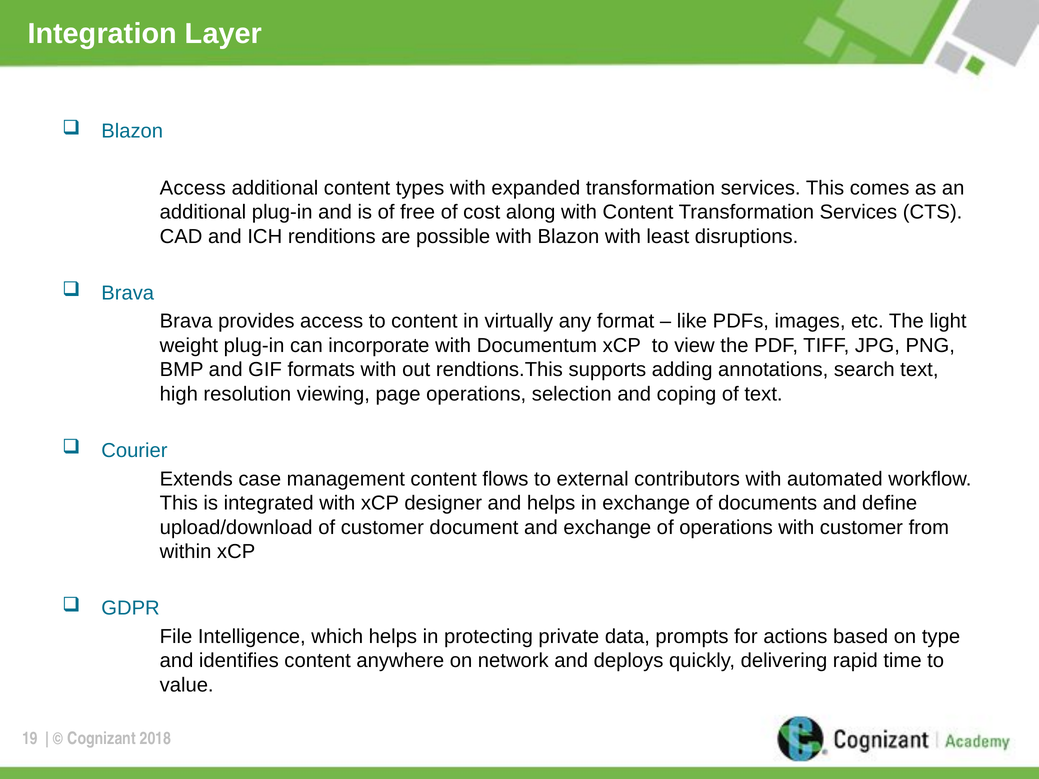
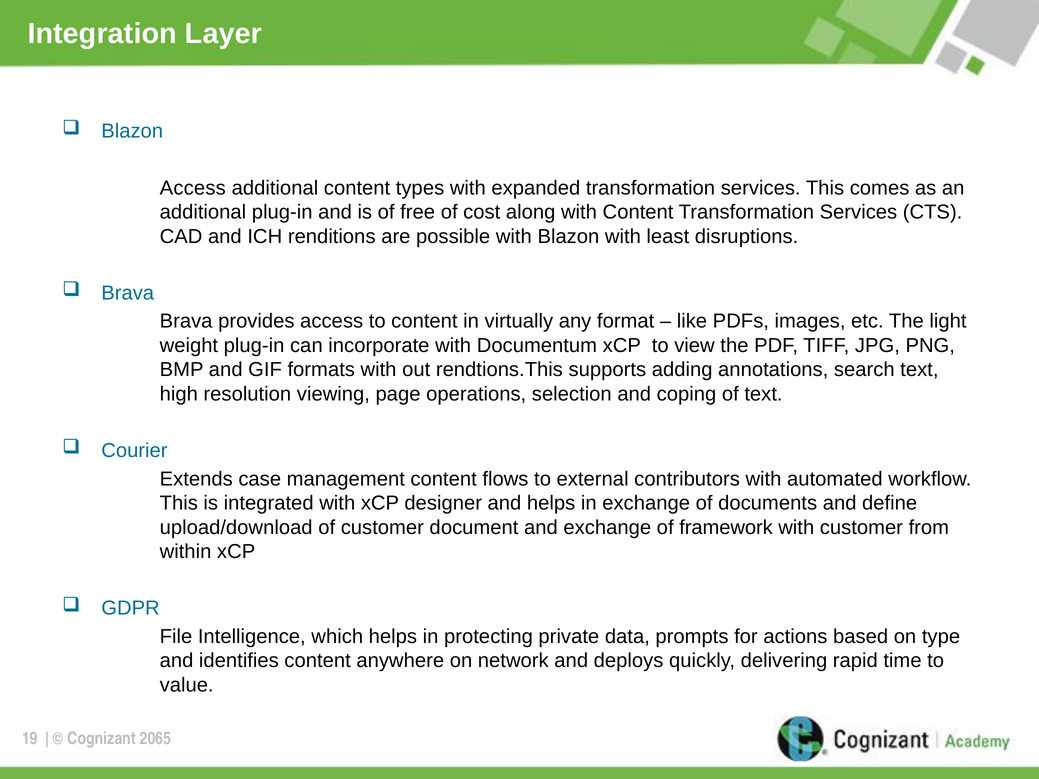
of operations: operations -> framework (726, 528)
2018: 2018 -> 2065 (155, 739)
